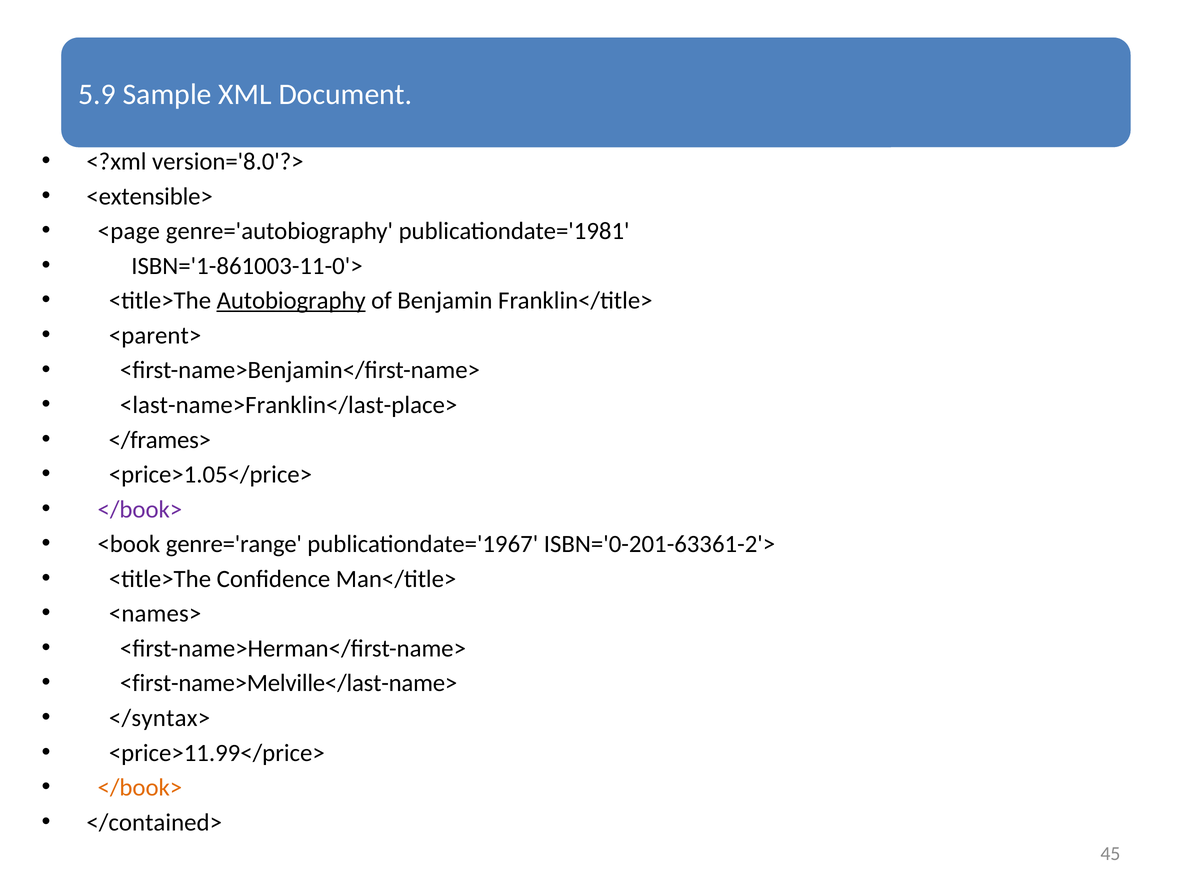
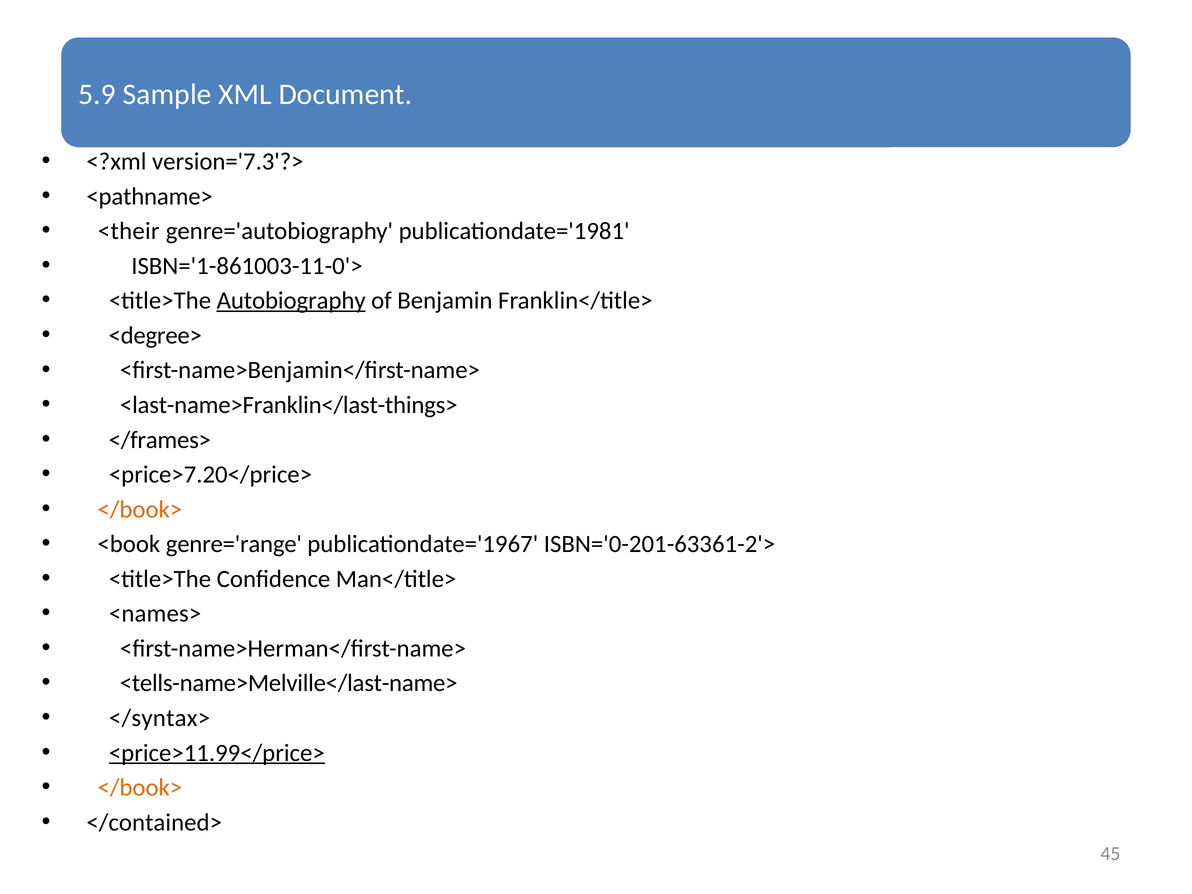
version='8.0'?>: version='8.0'?> -> version='7.3'?> (228, 162)
<extensible>: <extensible> -> <pathname> (150, 196)
<page: <page -> <their (129, 231)
<parent>: <parent> -> <degree> (155, 336)
<last-name>Franklin</last-place>: <last-name>Franklin</last-place> -> <last-name>Franklin</last-things> (289, 405)
<price>1.05</price>: <price>1.05</price> -> <price>7.20</price> (210, 475)
</book> colour: purple -> orange (140, 509)
<first-name>Melville</last-name>: <first-name>Melville</last-name> -> <tells-name>Melville</last-name> (289, 683)
<price>11.99</price> underline: none -> present (217, 753)
